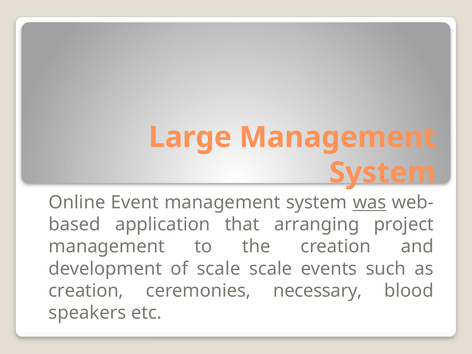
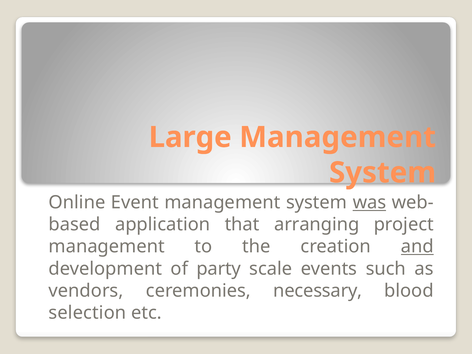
and underline: none -> present (417, 247)
of scale: scale -> party (219, 269)
creation: creation -> vendors (86, 291)
speakers: speakers -> selection (87, 313)
